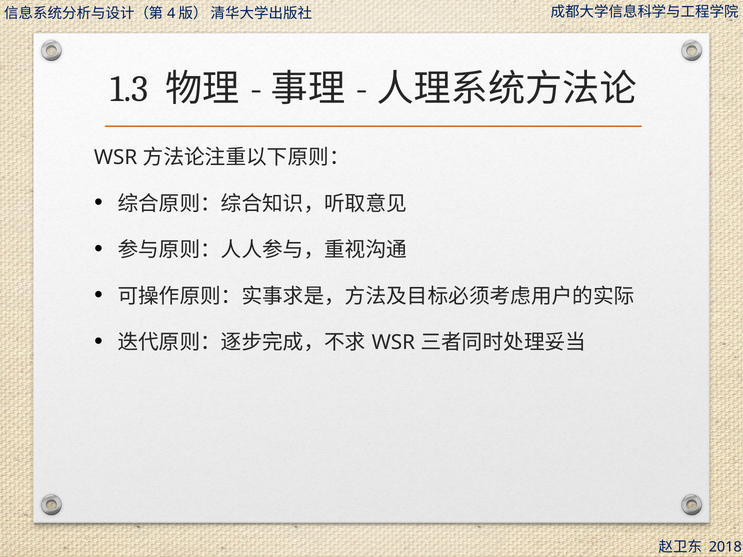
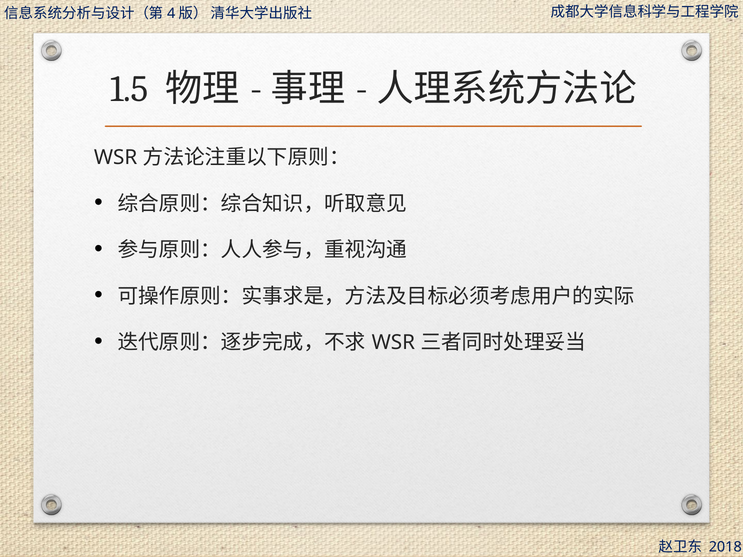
1.3: 1.3 -> 1.5 (129, 89)
